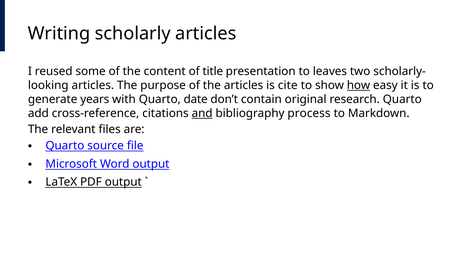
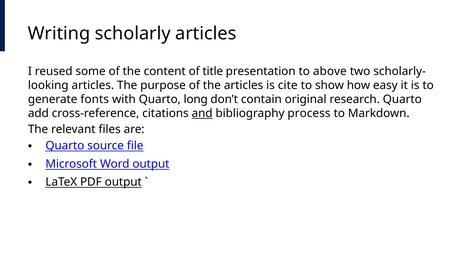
leaves: leaves -> above (330, 71)
how underline: present -> none (358, 85)
years: years -> fonts (95, 99)
date: date -> long (196, 99)
